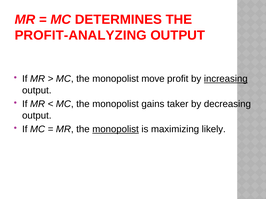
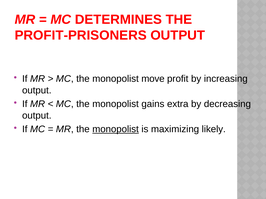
PROFIT-ANALYZING: PROFIT-ANALYZING -> PROFIT-PRISONERS (81, 36)
increasing underline: present -> none (226, 79)
taker: taker -> extra (178, 104)
